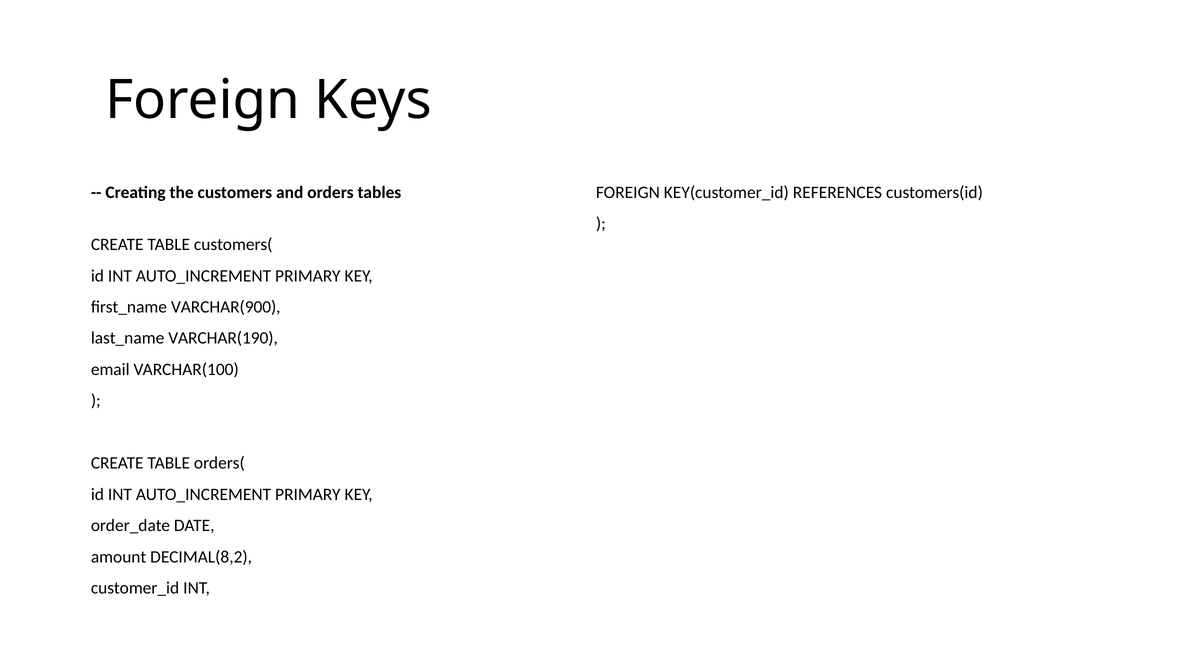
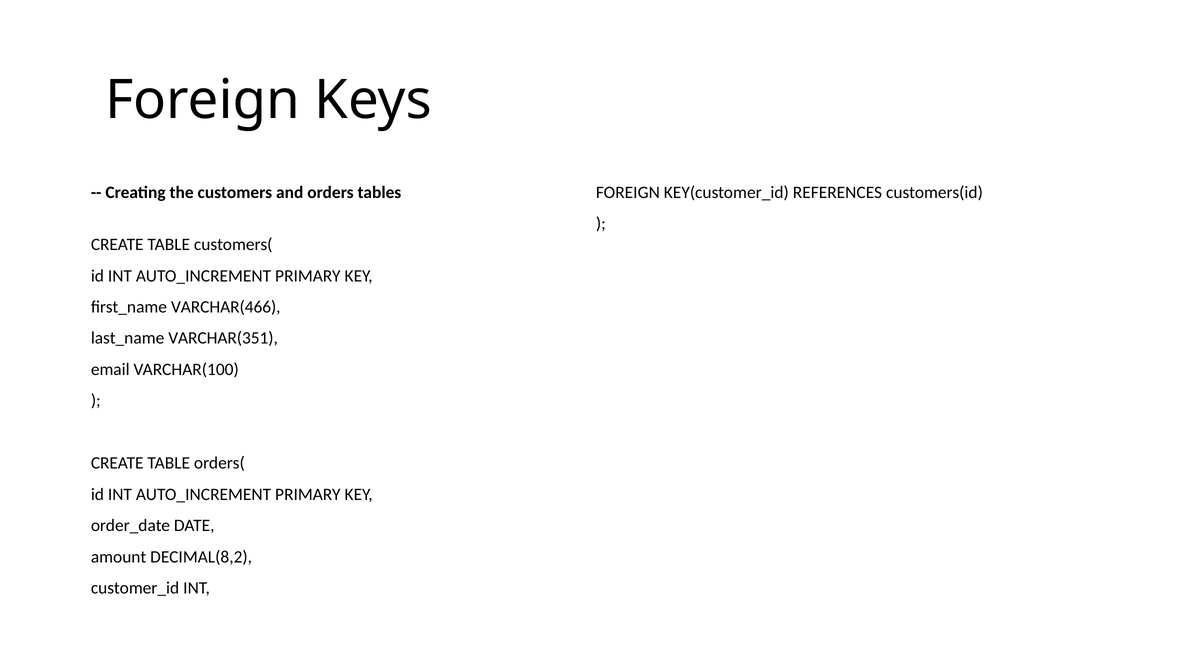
VARCHAR(900: VARCHAR(900 -> VARCHAR(466 (226, 307)
VARCHAR(190: VARCHAR(190 -> VARCHAR(351 (223, 338)
